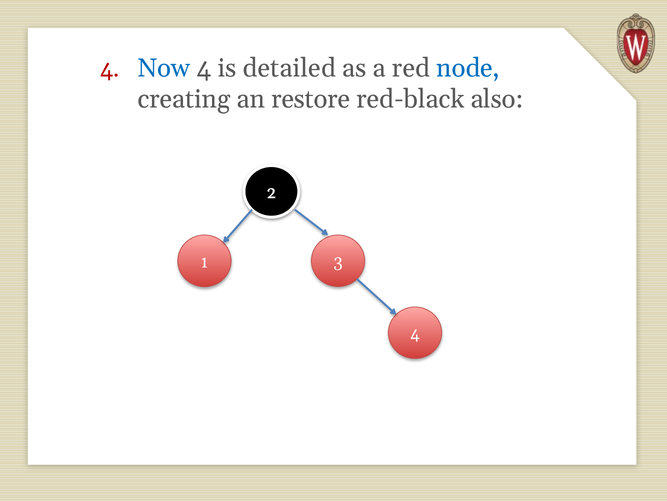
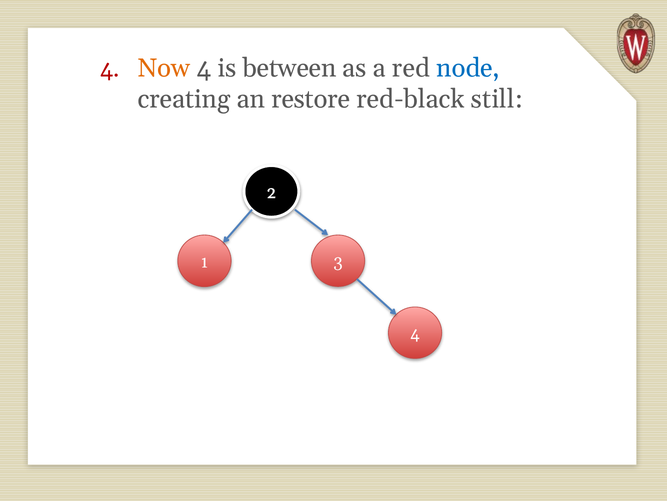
Now colour: blue -> orange (164, 68)
detailed: detailed -> between (290, 68)
also: also -> still (497, 99)
